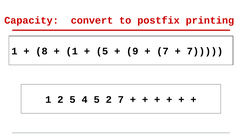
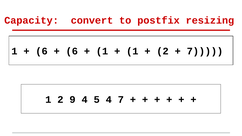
printing: printing -> resizing (210, 20)
8: 8 -> 6 (42, 51)
1: 1 -> 6 (72, 51)
5: 5 -> 1 (102, 51)
9: 9 -> 1 (132, 51)
7: 7 -> 2 (163, 51)
2 5: 5 -> 9 (72, 100)
5 2: 2 -> 4 (109, 100)
